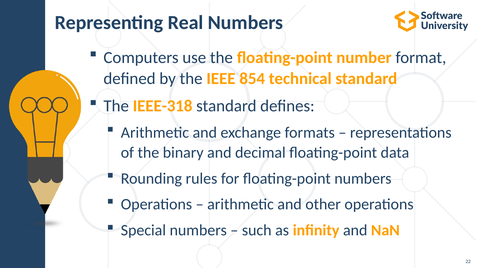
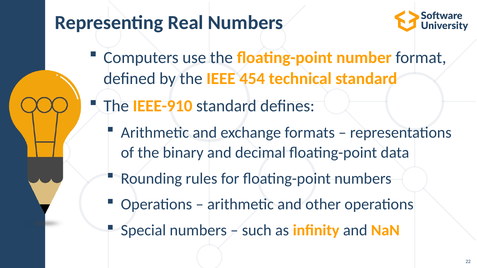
854: 854 -> 454 (252, 79)
IEEE-318: IEEE-318 -> IEEE-910 (163, 106)
